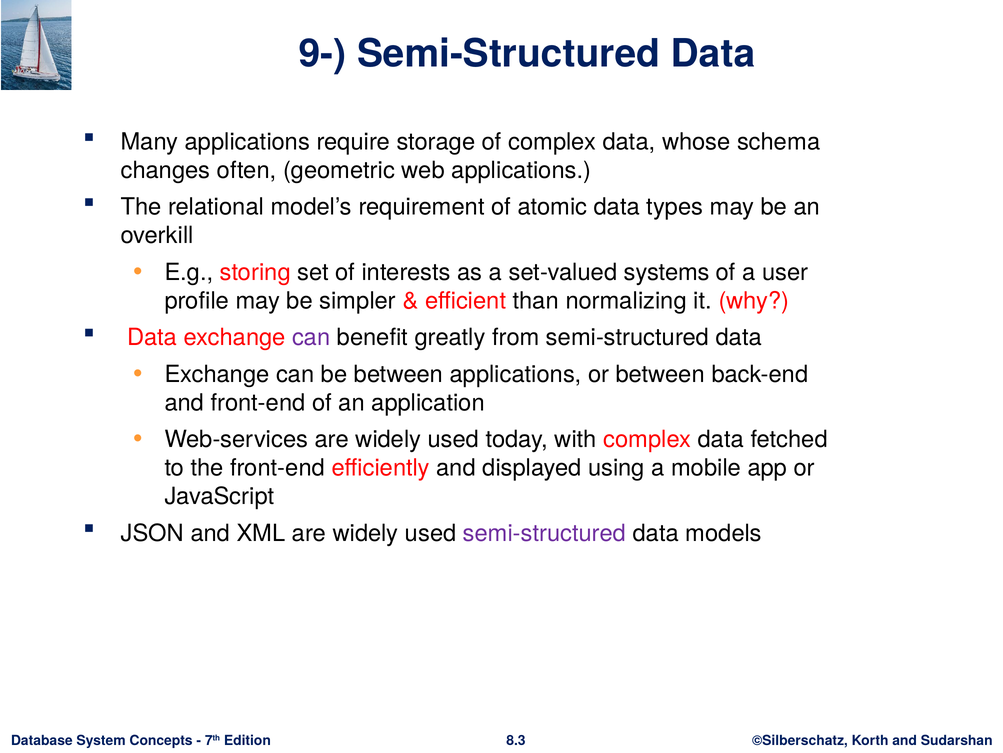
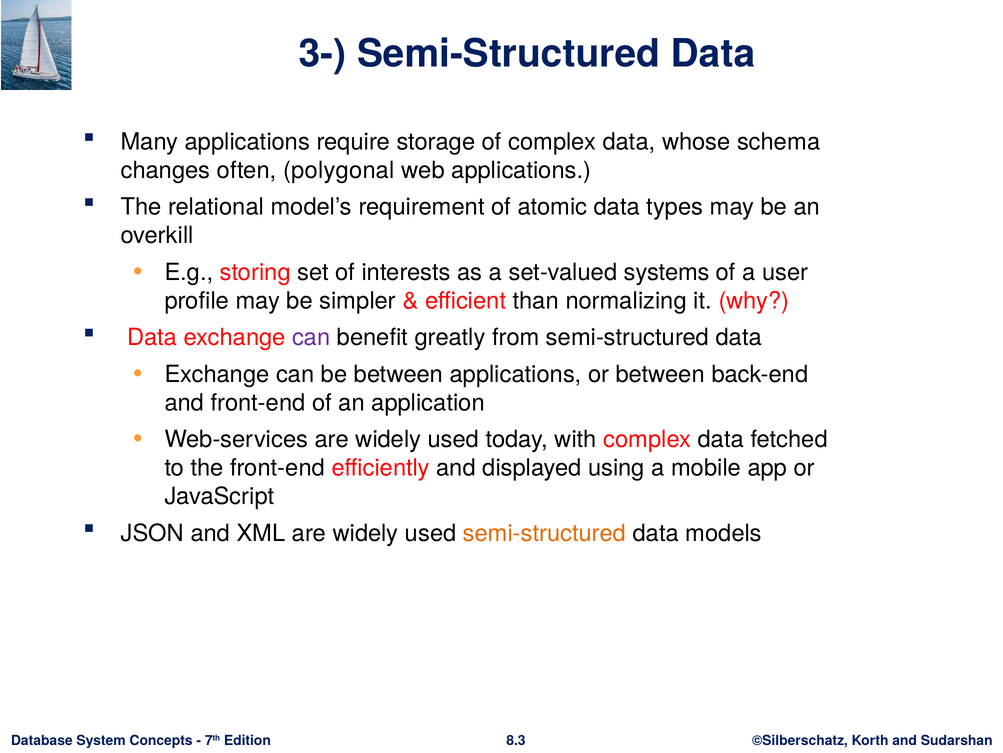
9-: 9- -> 3- (323, 54)
geometric: geometric -> polygonal (339, 170)
semi-structured colour: purple -> orange (545, 533)
